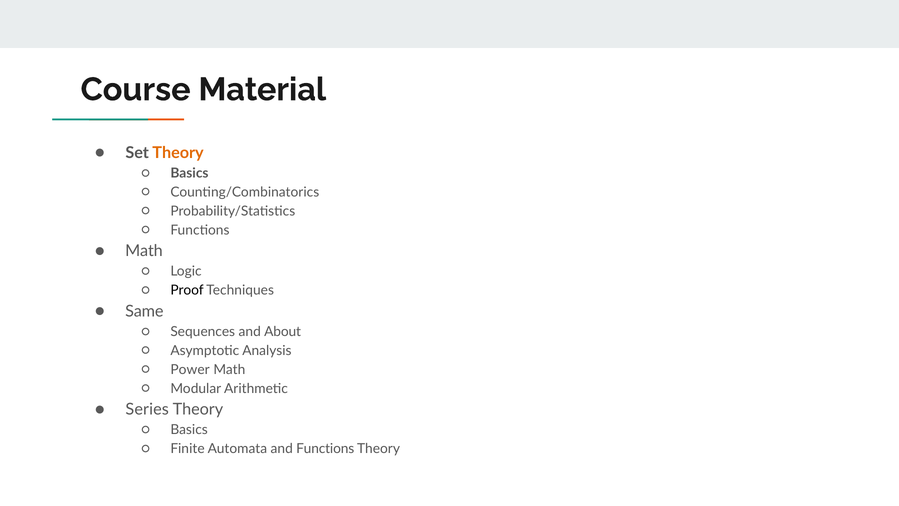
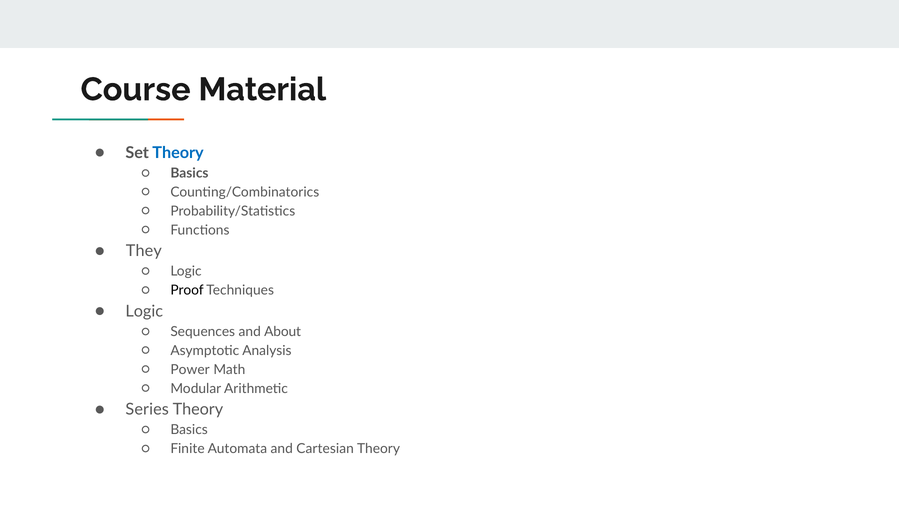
Theory colour: orange -> blue (178, 153)
Math: Math -> They (144, 251)
Same: Same -> Logic (144, 311)
and Functions: Functions -> Cartesian (325, 449)
